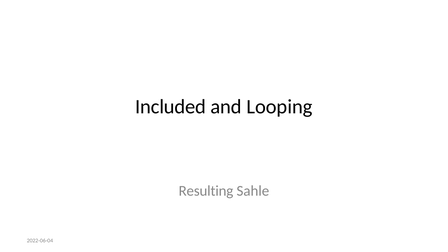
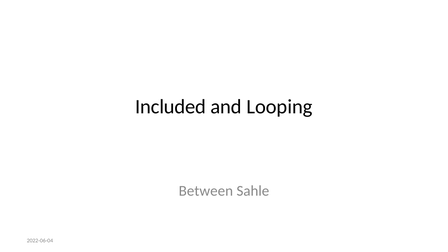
Resulting: Resulting -> Between (206, 191)
